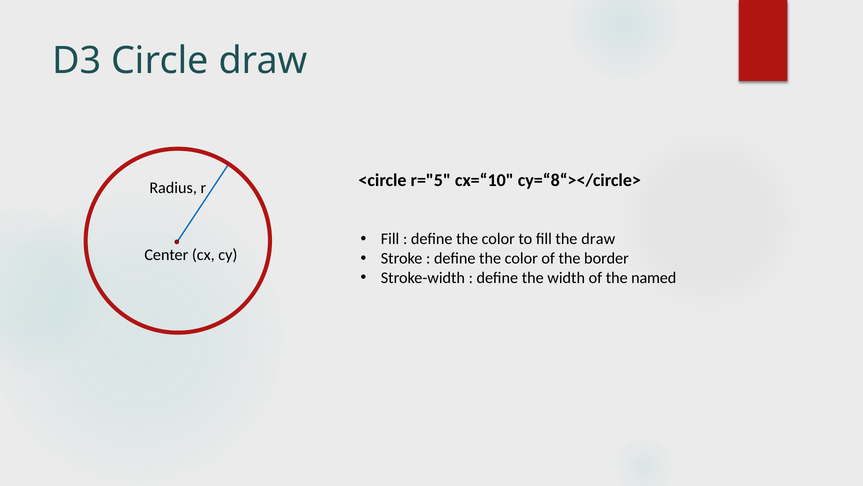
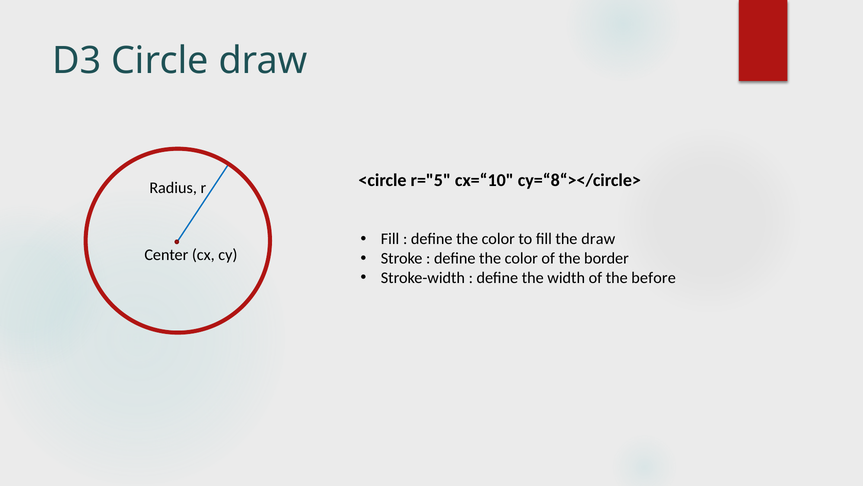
named: named -> before (654, 278)
